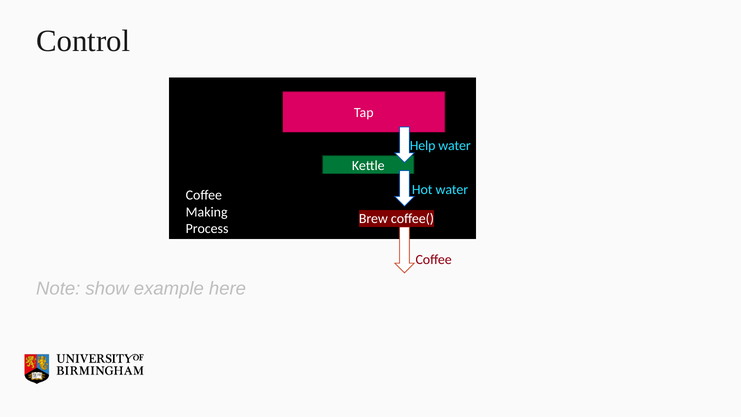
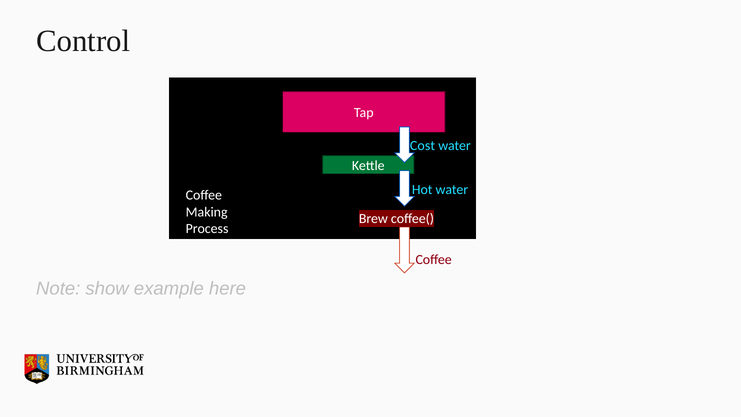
Help: Help -> Cost (423, 146)
